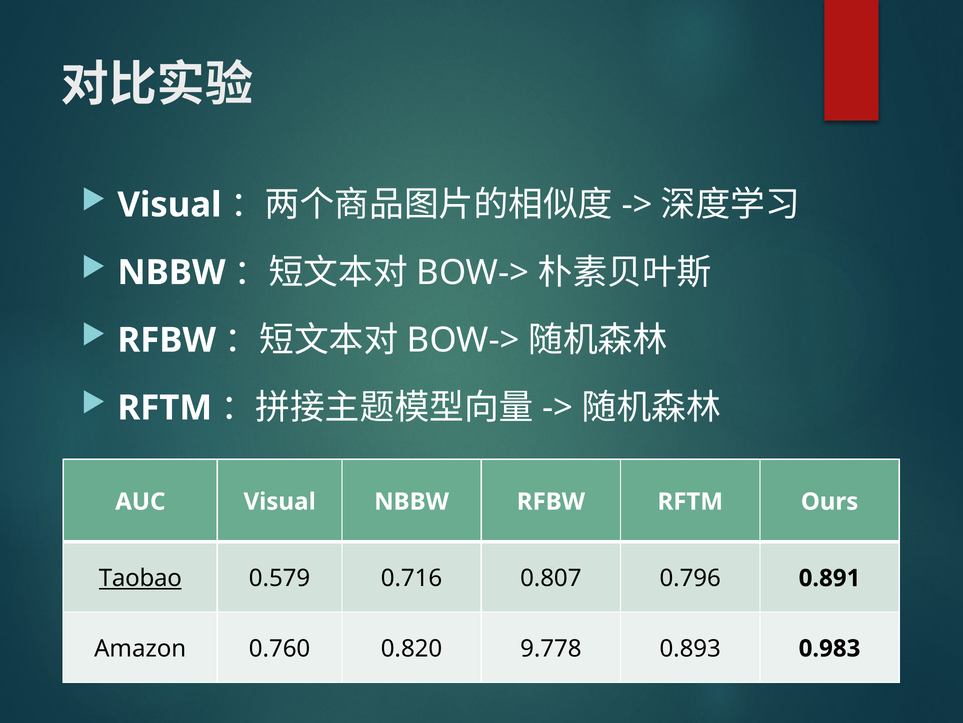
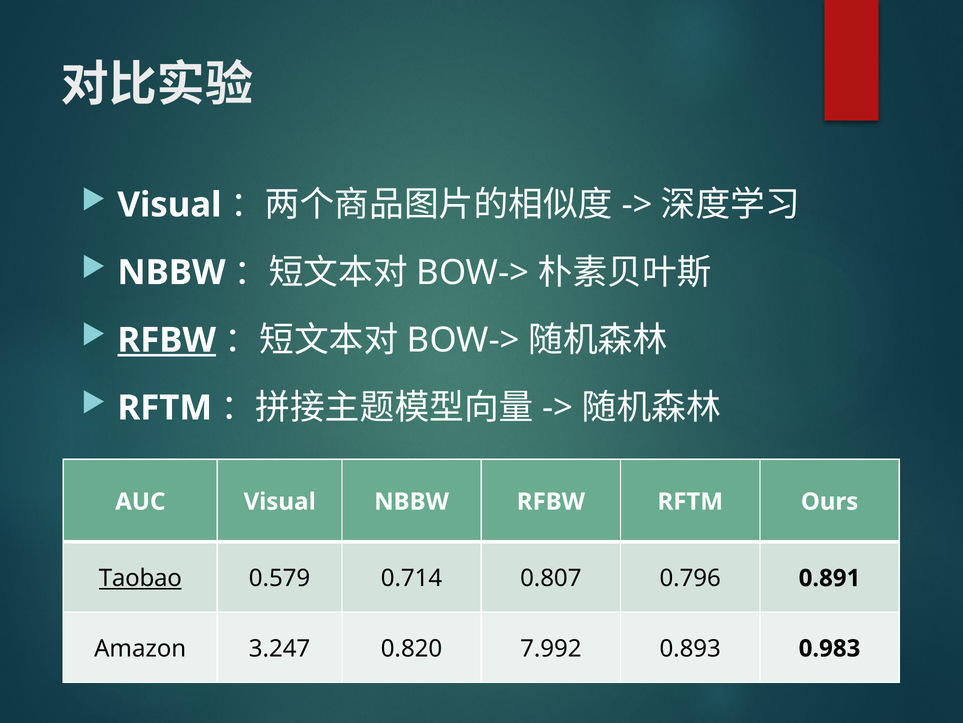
RFBW underline: none -> present (167, 340)
0.716: 0.716 -> 0.714 (412, 578)
0.760: 0.760 -> 3.247 (280, 648)
9.778: 9.778 -> 7.992 (551, 648)
